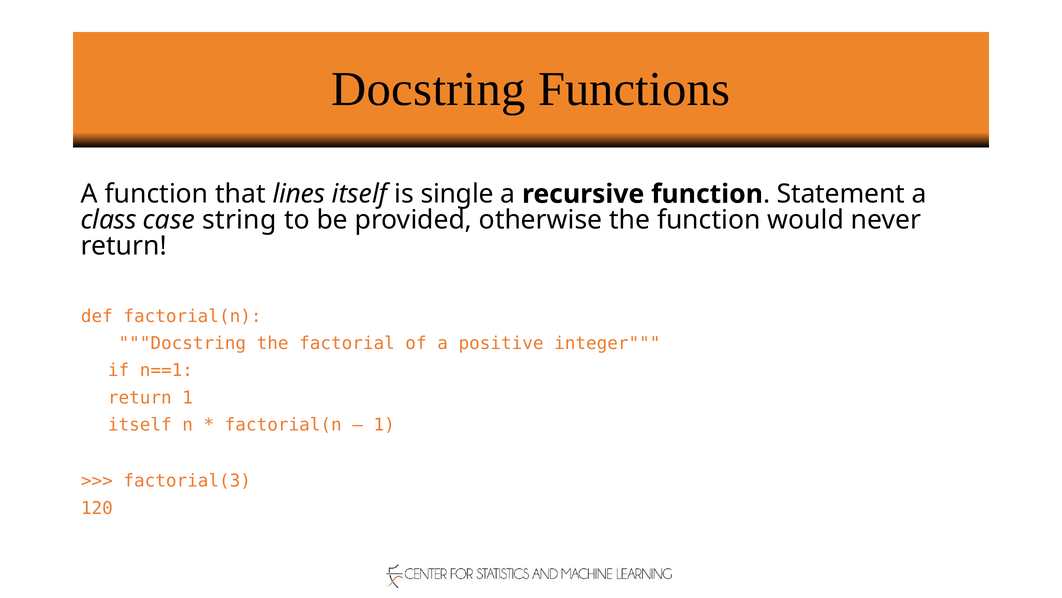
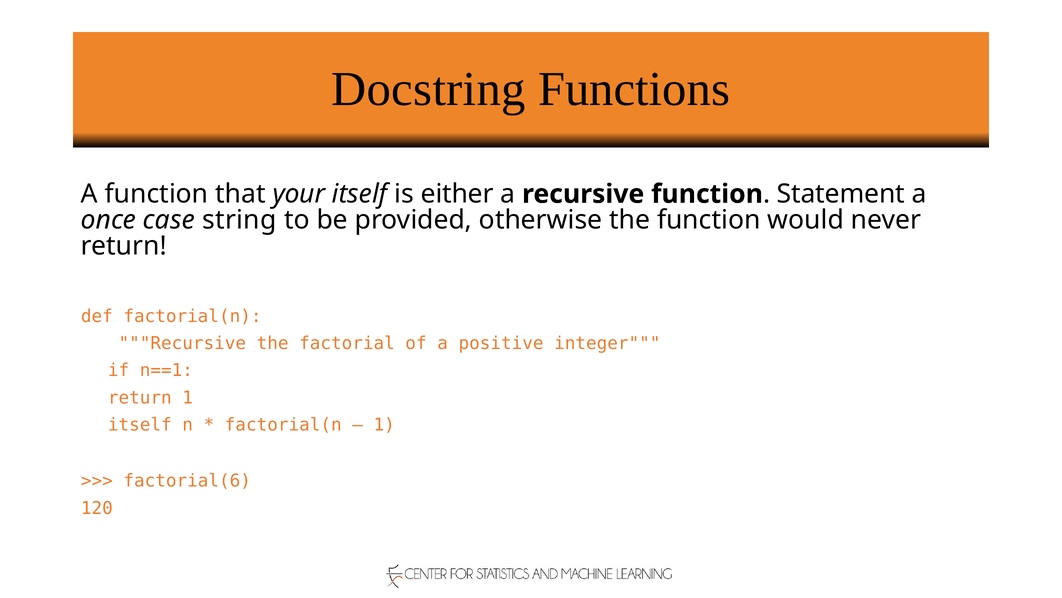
lines: lines -> your (299, 194)
single: single -> either (457, 194)
class: class -> once (109, 220)
Docstring: Docstring -> Recursive (182, 343)
factorial(3: factorial(3 -> factorial(6 (187, 481)
